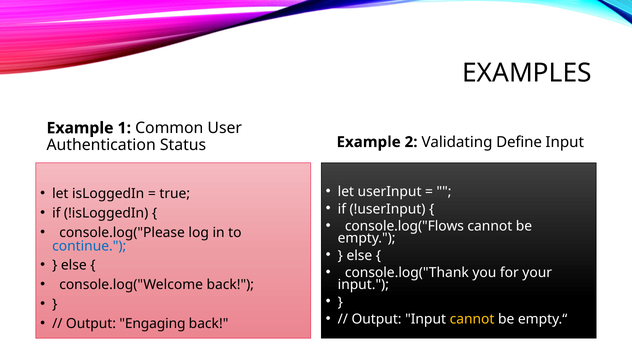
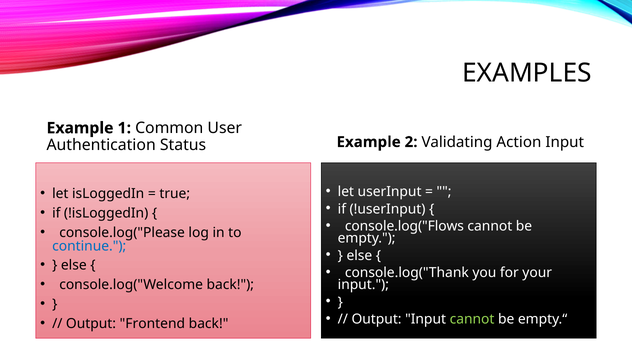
Define: Define -> Action (519, 142)
cannot colour: yellow -> light green (472, 319)
Engaging: Engaging -> Frontend (152, 323)
